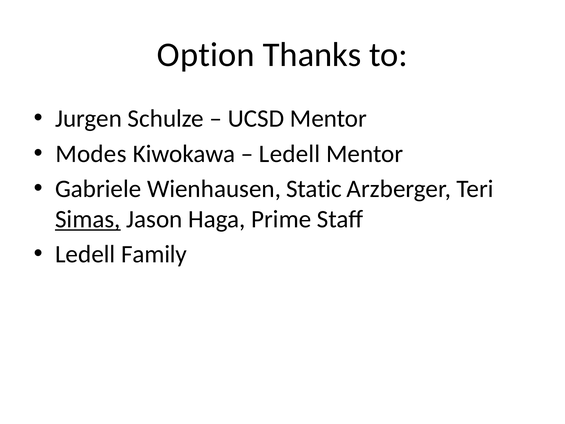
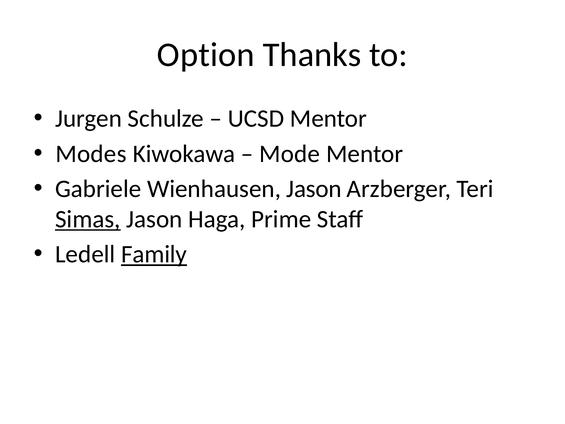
Ledell: Ledell -> Mode (290, 154)
Wienhausen Static: Static -> Jason (314, 189)
Family underline: none -> present (154, 254)
